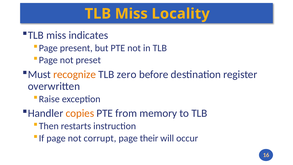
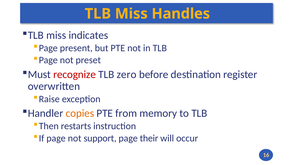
Locality: Locality -> Handles (181, 14)
recognize colour: orange -> red (75, 74)
corrupt: corrupt -> support (100, 138)
